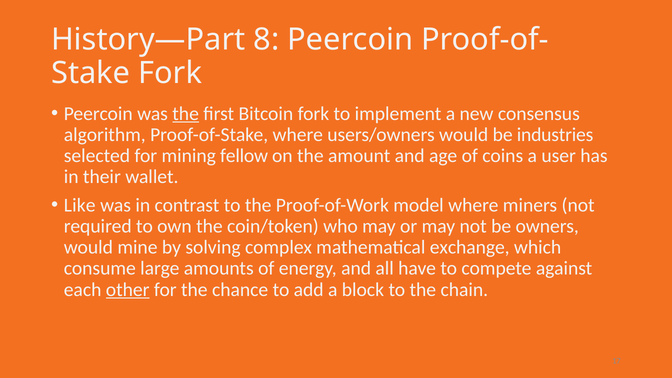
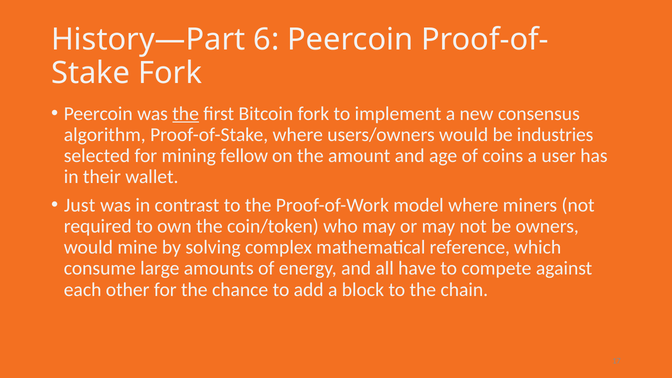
8: 8 -> 6 (266, 40)
Like: Like -> Just (80, 205)
exchange: exchange -> reference (470, 247)
other underline: present -> none (128, 290)
